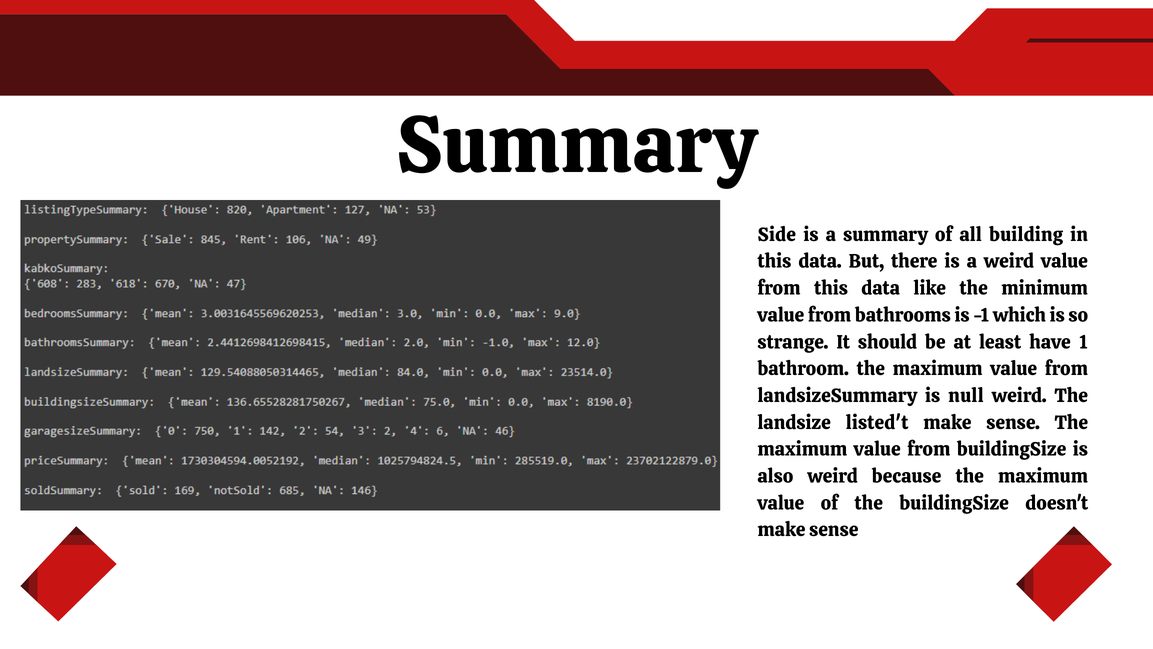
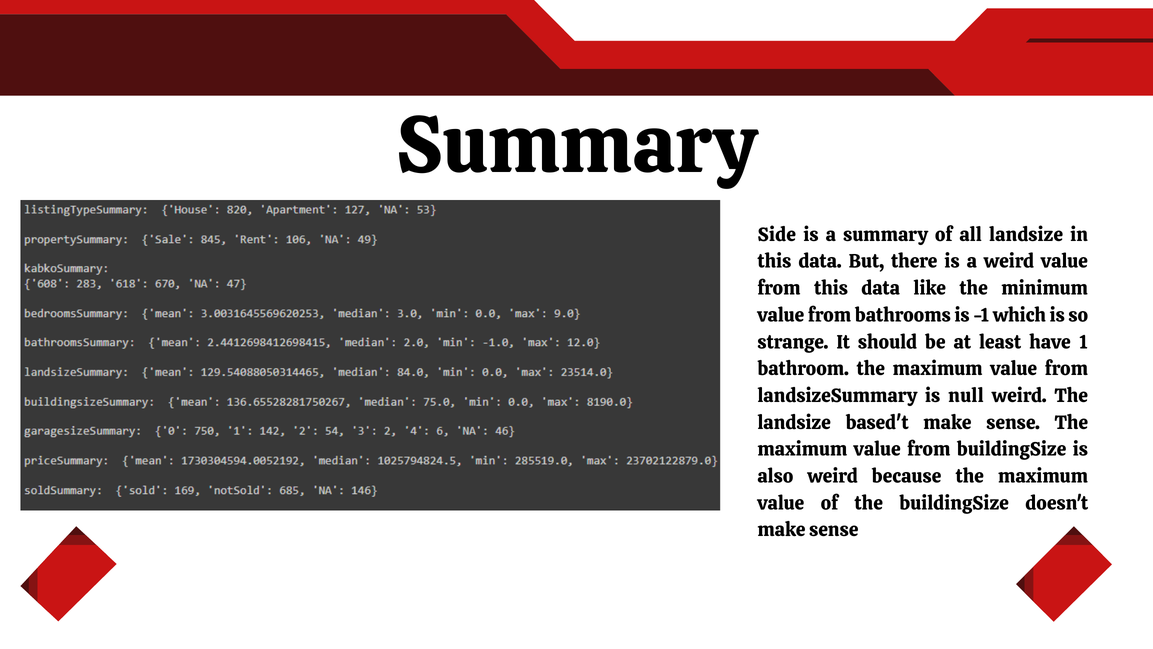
all building: building -> landsize (1026, 235)
listed't: listed't -> based't (877, 422)
